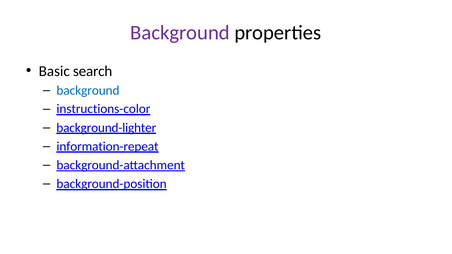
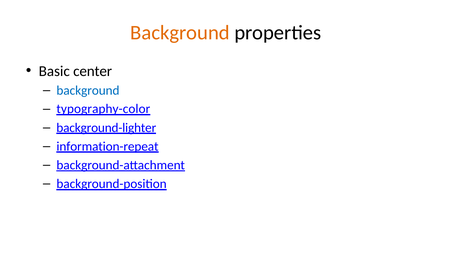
Background colour: purple -> orange (180, 33)
search: search -> center (93, 71)
instructions-color: instructions-color -> typography-color (103, 109)
